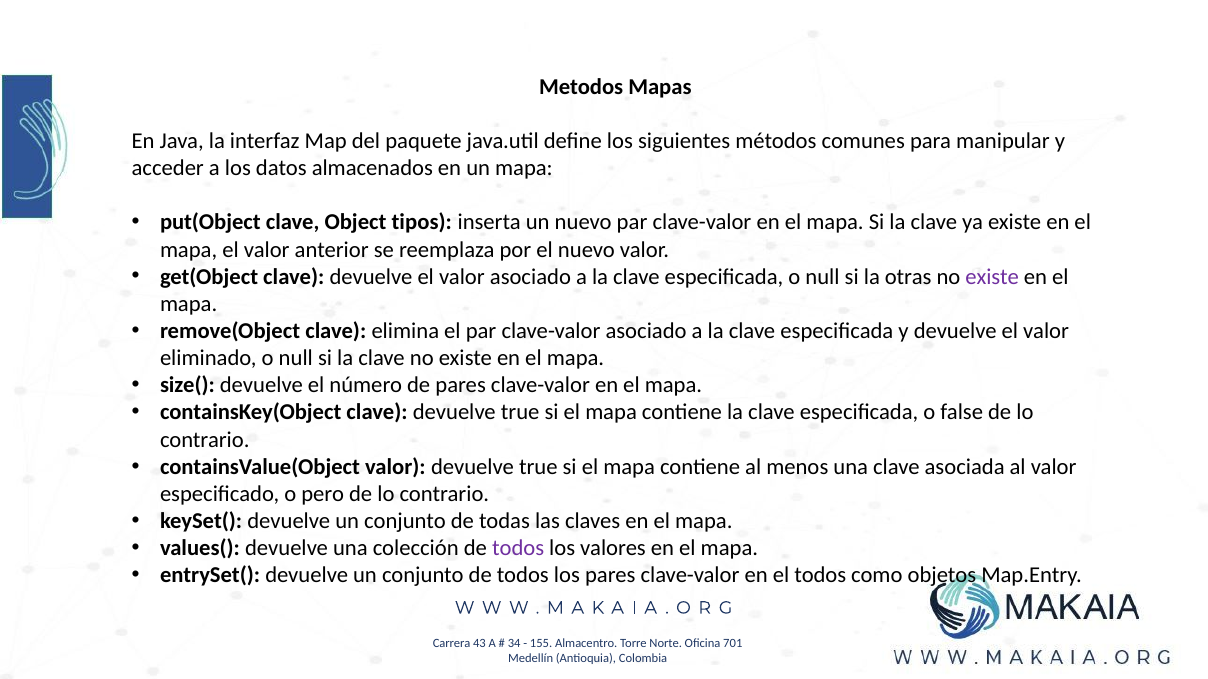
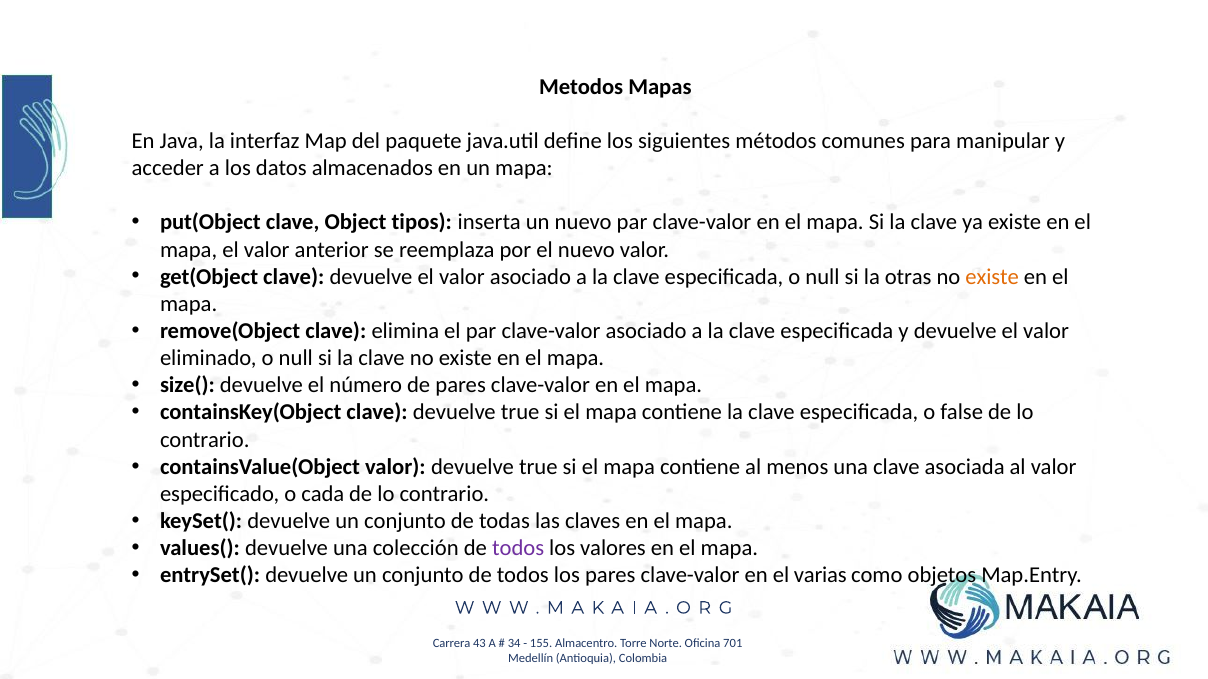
existe colour: purple -> orange (992, 277)
pero: pero -> cada (323, 494)
el todos: todos -> varias (820, 576)
